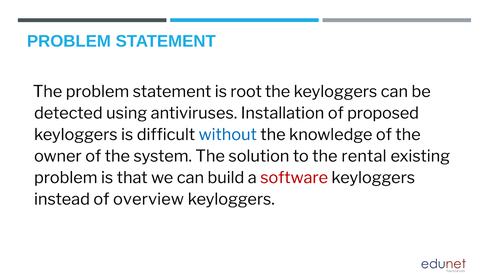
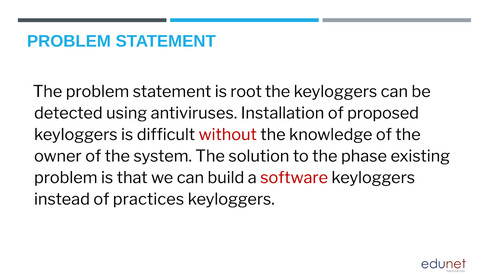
without colour: blue -> red (228, 135)
rental: rental -> phase (364, 156)
overview: overview -> practices (148, 199)
